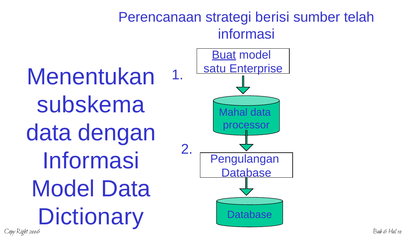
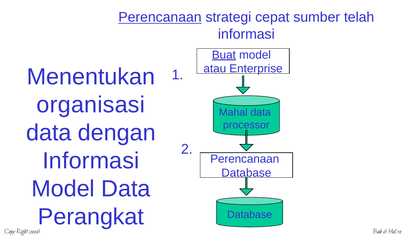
Perencanaan underline: none -> present (160, 17)
berisi: berisi -> cepat (272, 17)
satu: satu -> atau (215, 69)
subskema: subskema -> organisasi (91, 105)
Pengulangan: Pengulangan -> Perencanaan (245, 159)
Dictionary: Dictionary -> Perangkat (91, 217)
